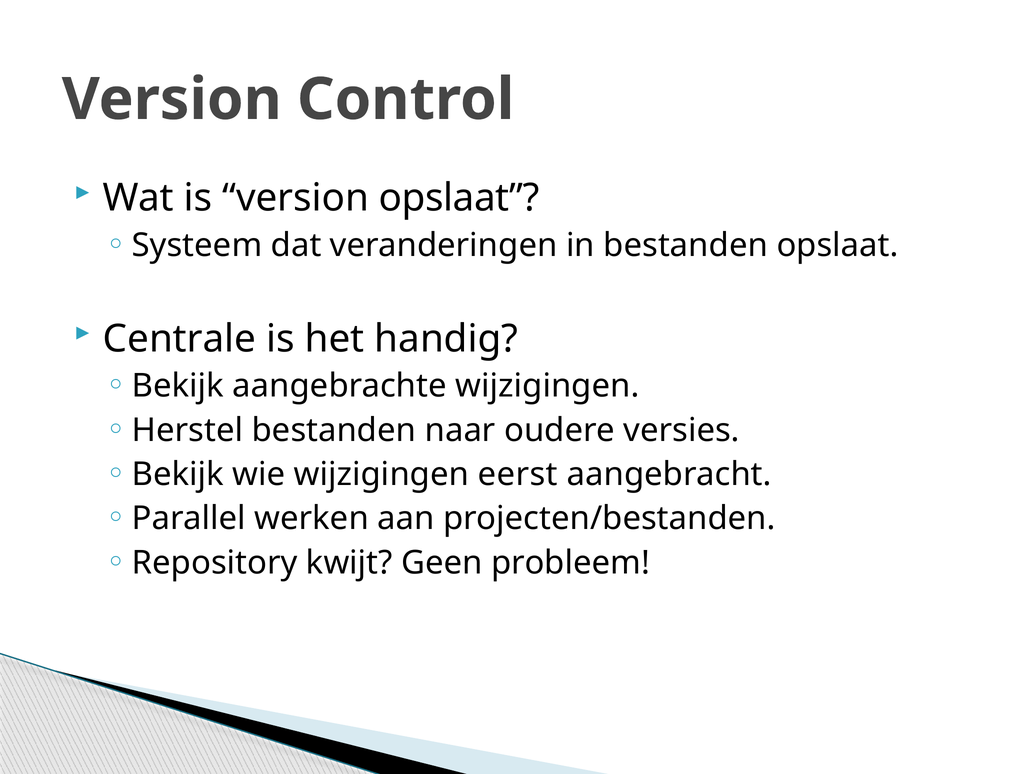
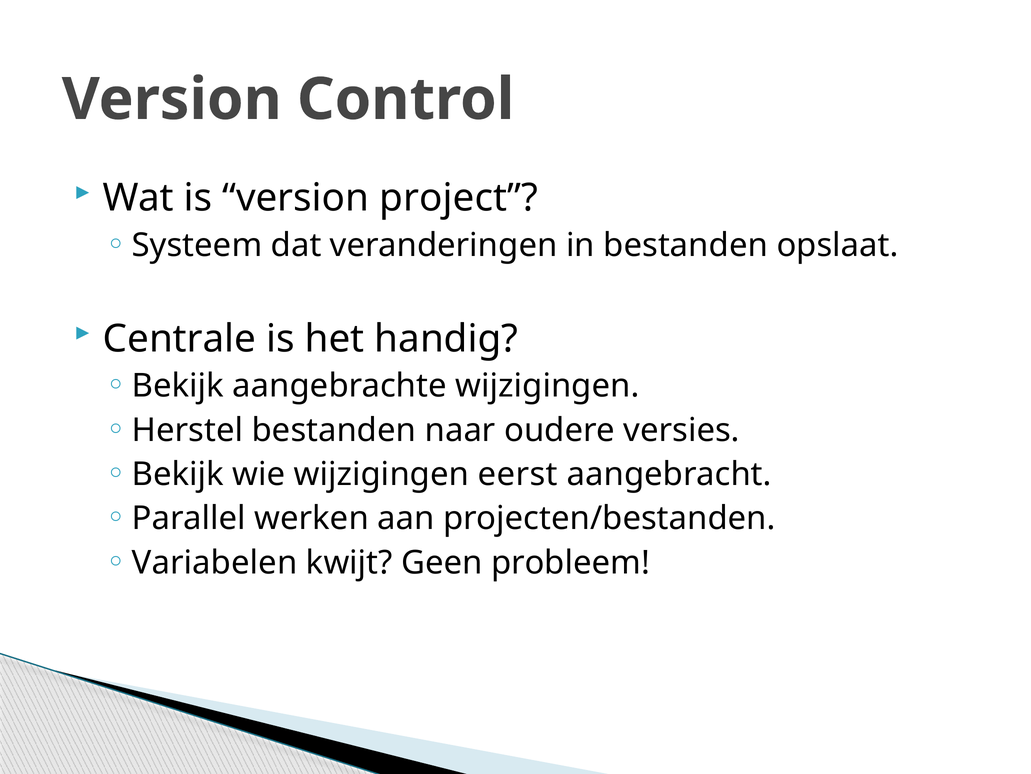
version opslaat: opslaat -> project (459, 198)
Repository: Repository -> Variabelen (215, 562)
